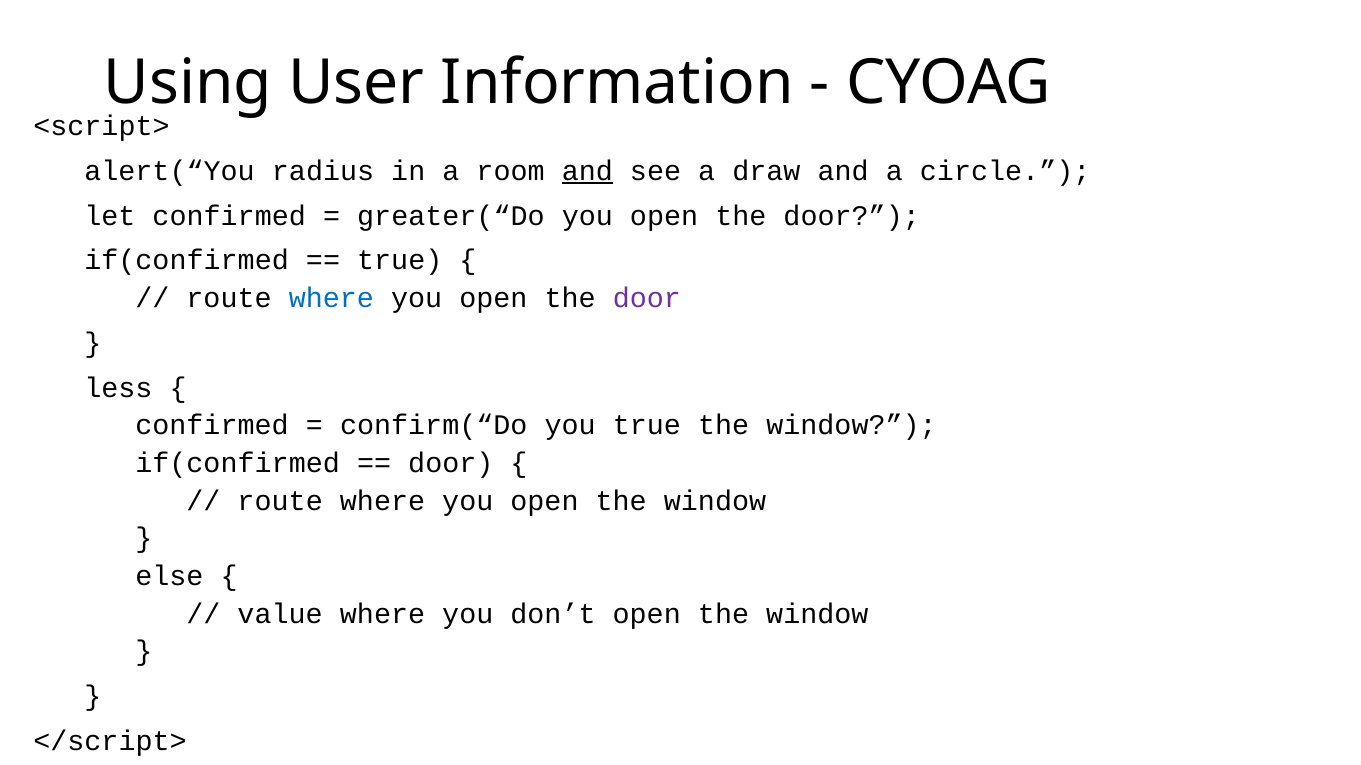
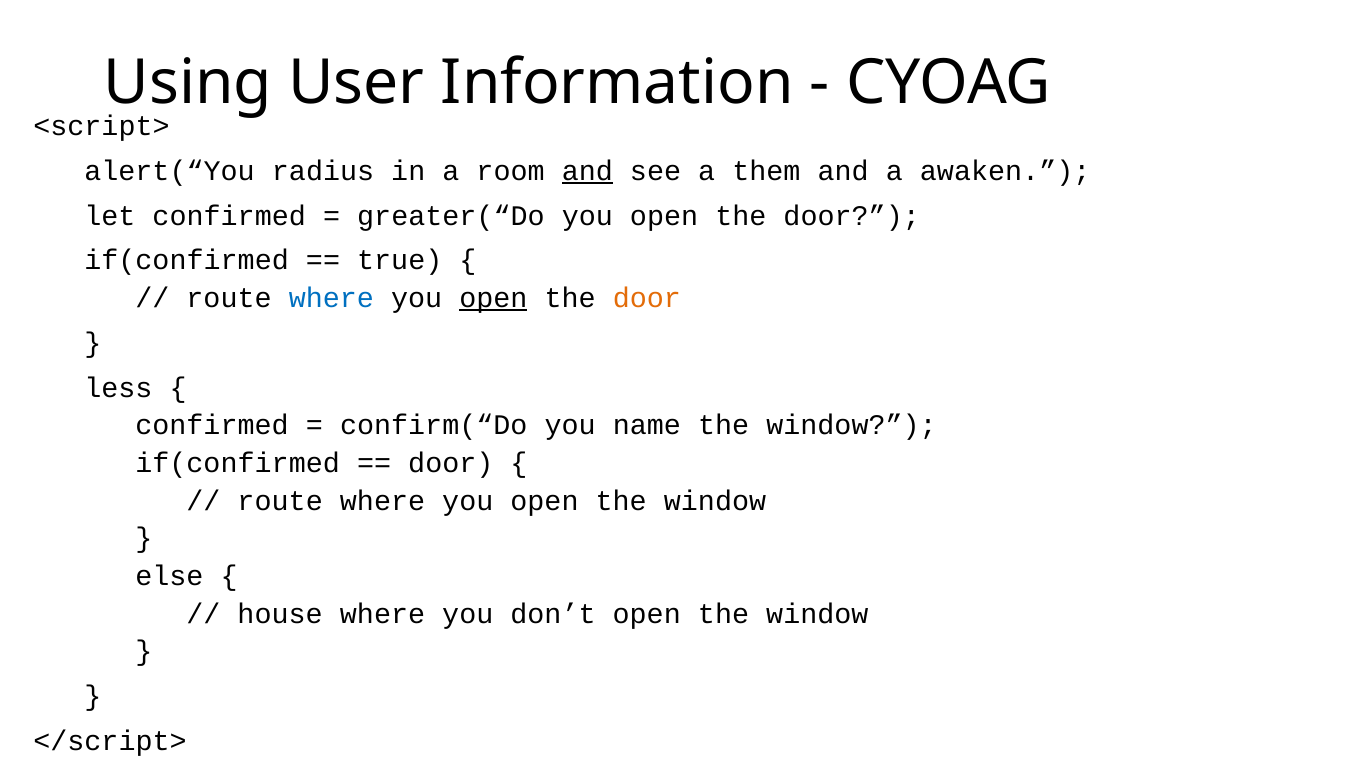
draw: draw -> them (766, 171)
circle: circle -> awaken (1005, 171)
open underline: none -> present (493, 298)
door colour: purple -> orange (647, 298)
you true: true -> name (647, 426)
value: value -> house (280, 614)
